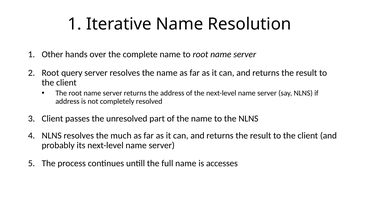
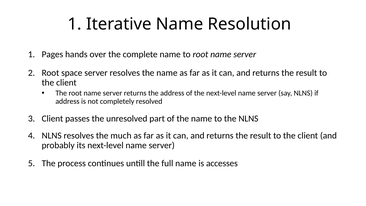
Other: Other -> Pages (52, 54)
query: query -> space (72, 73)
